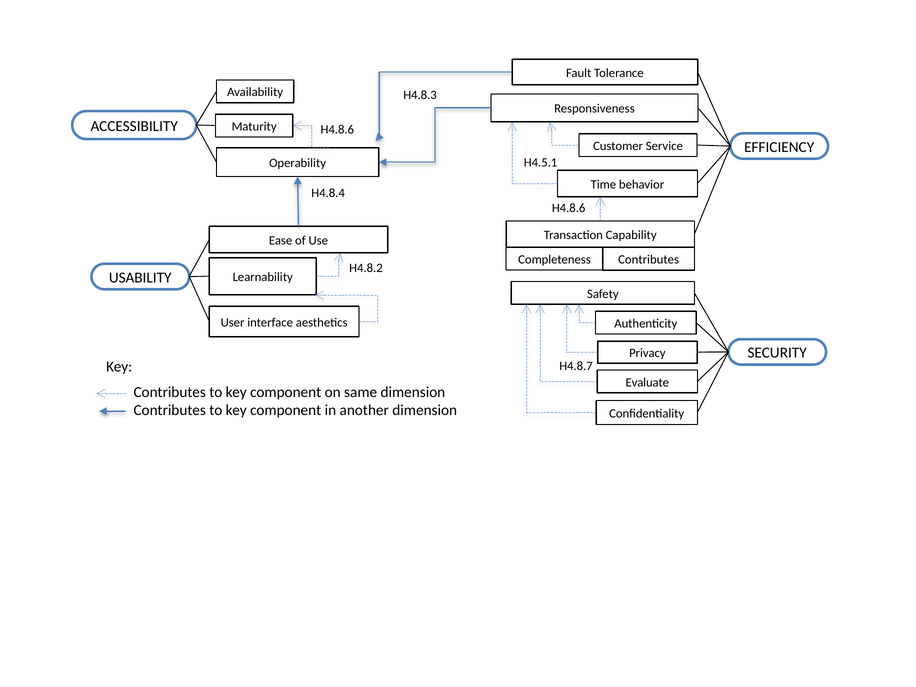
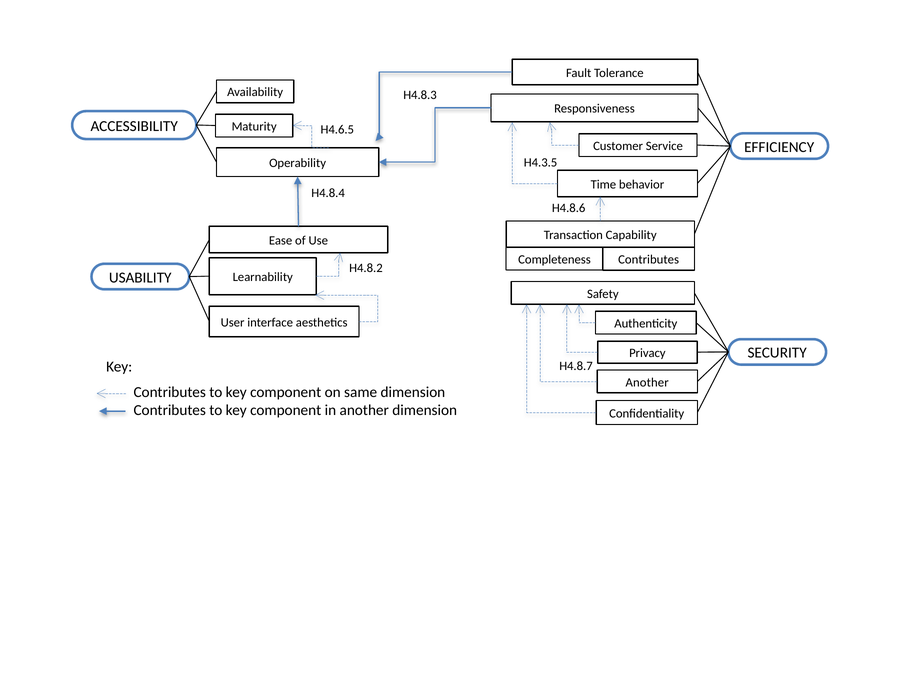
H4.8.6: H4.8.6 -> H4.6.5 (337, 129)
H4.5.1: H4.5.1 -> H4.3.5 (541, 162)
Evaluate: Evaluate -> Another (647, 382)
